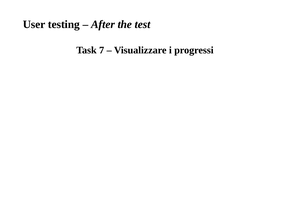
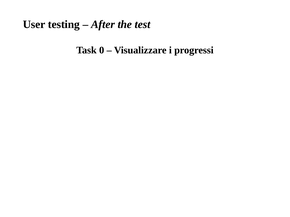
7: 7 -> 0 (102, 50)
